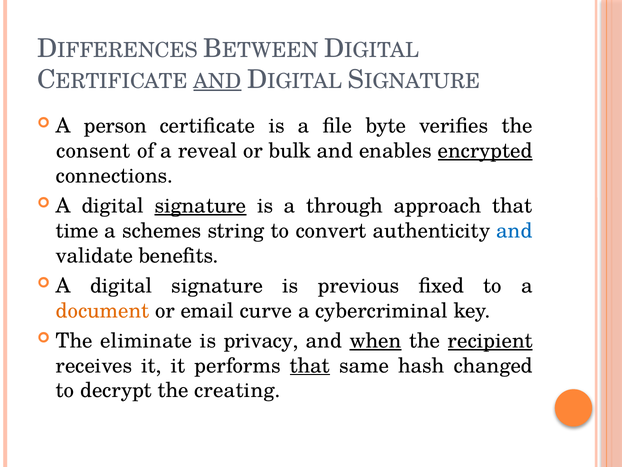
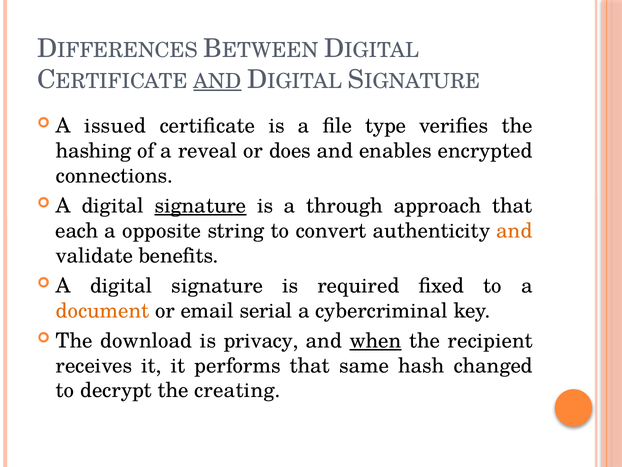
person: person -> issued (115, 126)
byte: byte -> type (386, 126)
consent: consent -> hashing (94, 151)
bulk: bulk -> does (290, 151)
encrypted underline: present -> none (485, 151)
time: time -> each (77, 231)
schemes: schemes -> opposite (162, 231)
and colour: blue -> orange (515, 231)
previous: previous -> required (359, 285)
curve: curve -> serial (266, 310)
eliminate: eliminate -> download (146, 340)
recipient underline: present -> none (490, 340)
that underline: present -> none (310, 365)
